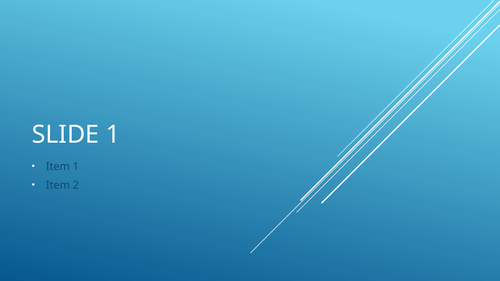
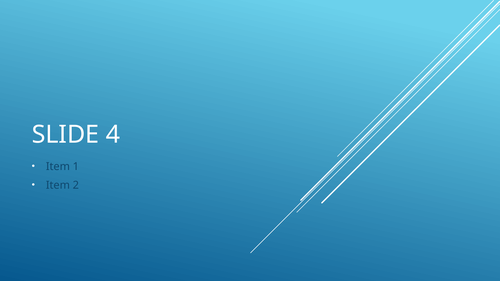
SLIDE 1: 1 -> 4 (113, 135)
